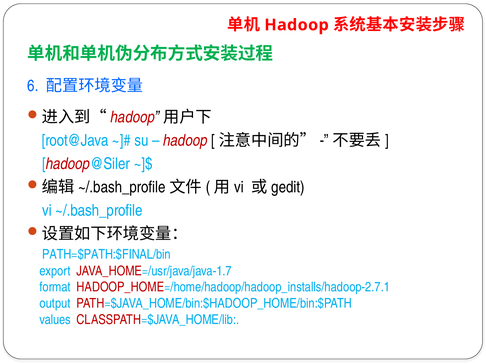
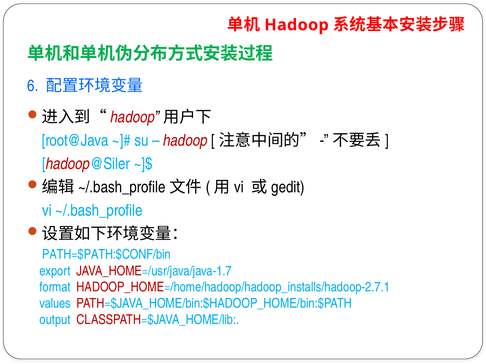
PATH=$PATH:$FINAL/bin: PATH=$PATH:$FINAL/bin -> PATH=$PATH:$CONF/bin (106, 255)
output: output -> values (55, 304)
values: values -> output (55, 320)
